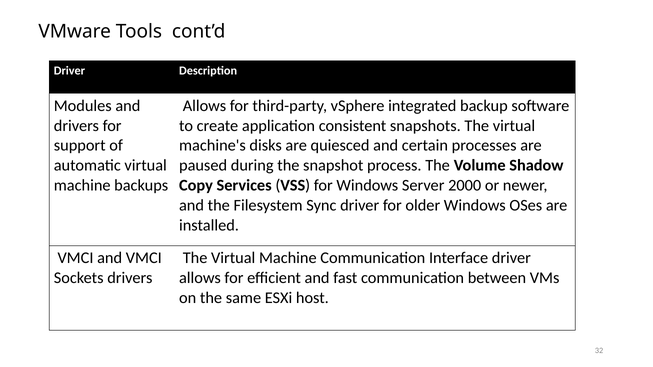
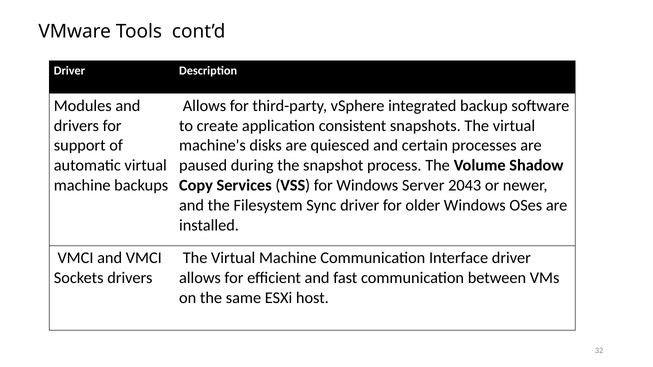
2000: 2000 -> 2043 (465, 186)
